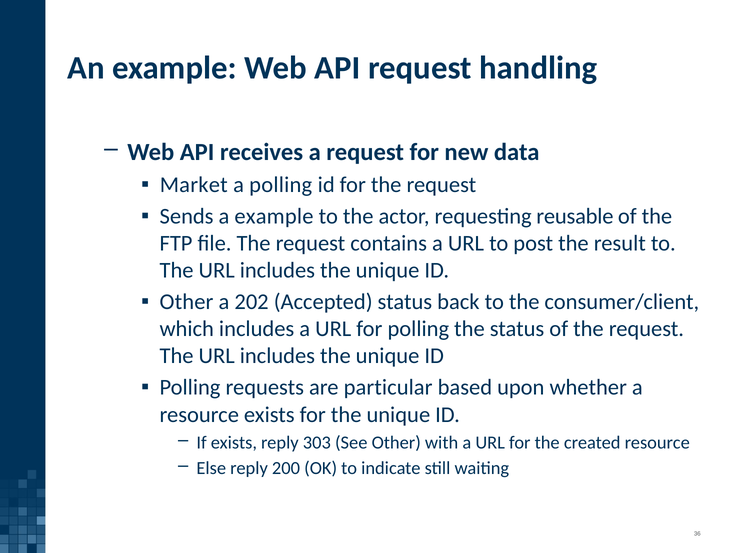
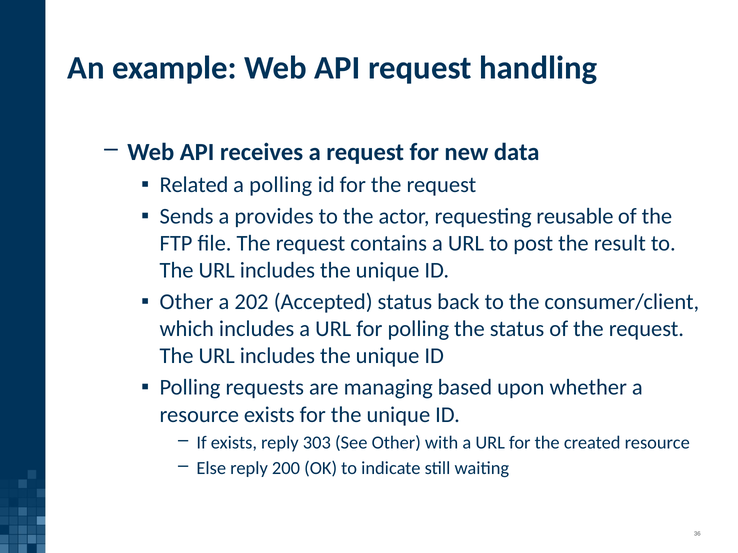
Market: Market -> Related (194, 185)
a example: example -> provides (274, 217)
particular: particular -> managing (388, 388)
